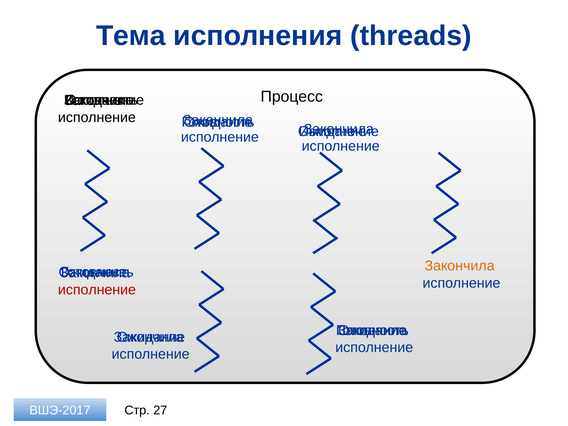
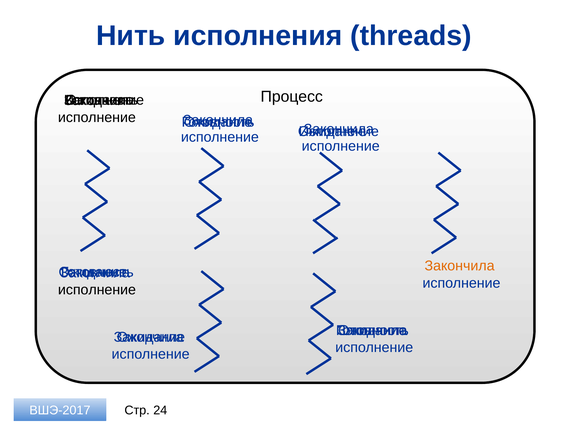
Тема: Тема -> Нить (131, 36)
исполнение colour: red -> black (97, 290)
27: 27 -> 24 (160, 410)
